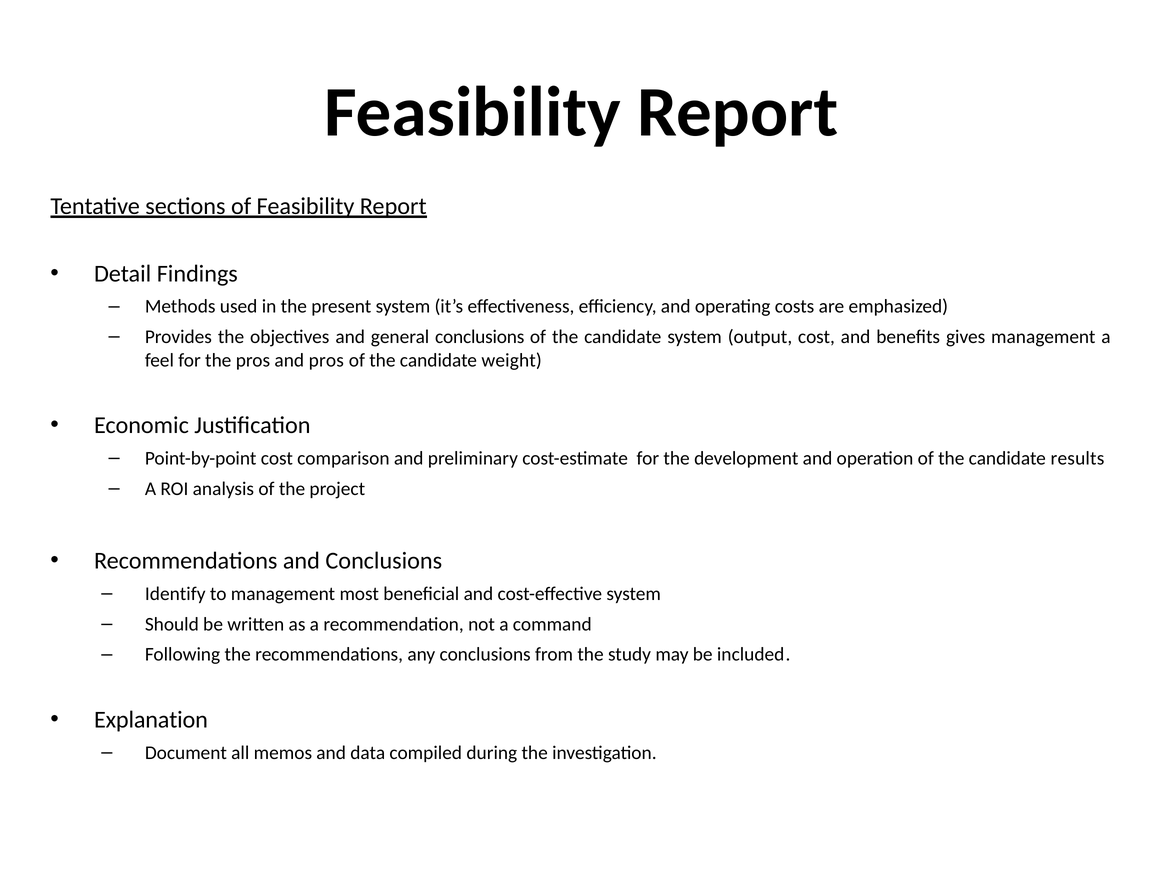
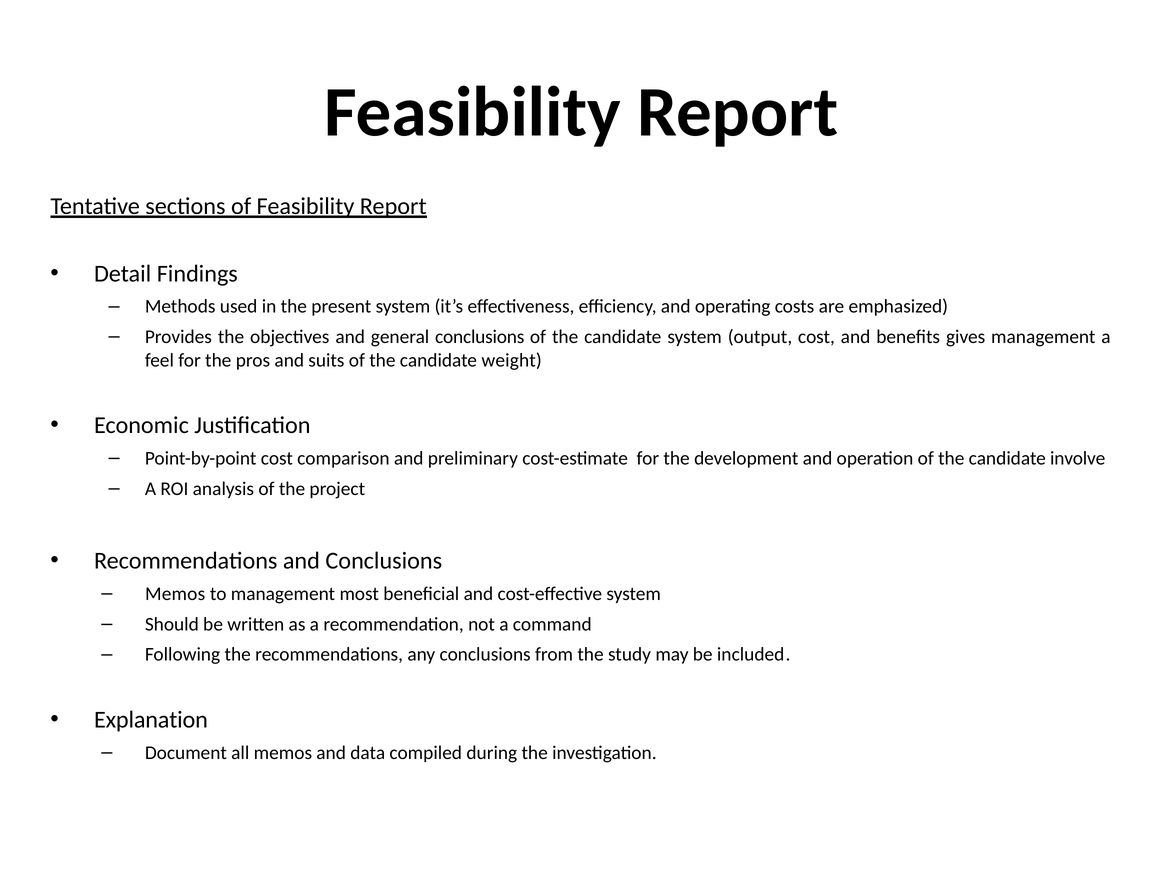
and pros: pros -> suits (326, 360)
results: results -> involve (1078, 458)
Identify: Identify -> Memos (175, 594)
